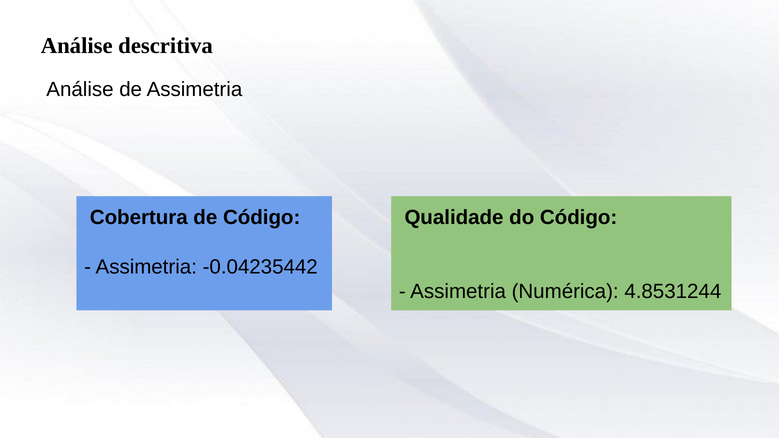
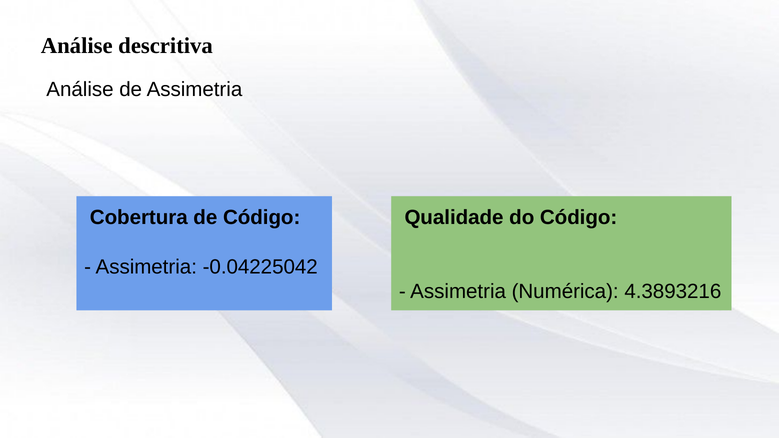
-0.04235442: -0.04235442 -> -0.04225042 (260, 267)
4.8531244: 4.8531244 -> 4.3893216 (673, 292)
